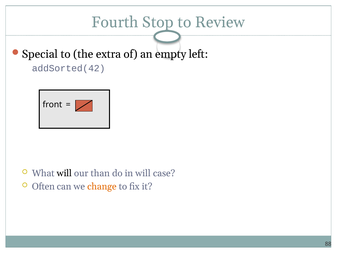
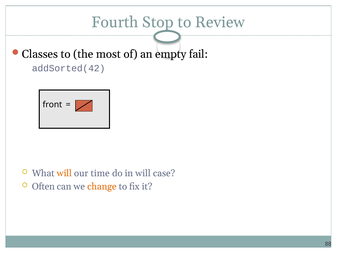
Special: Special -> Classes (40, 54)
extra: extra -> most (108, 54)
left: left -> fail (198, 54)
will colour: black -> orange (64, 173)
than: than -> time (100, 173)
